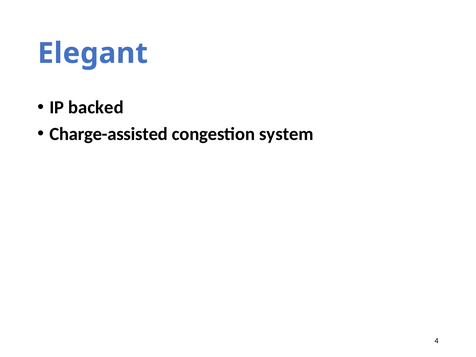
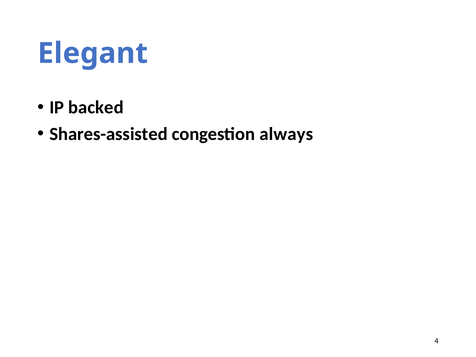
Charge-assisted: Charge-assisted -> Shares-assisted (108, 134)
system: system -> always (286, 134)
